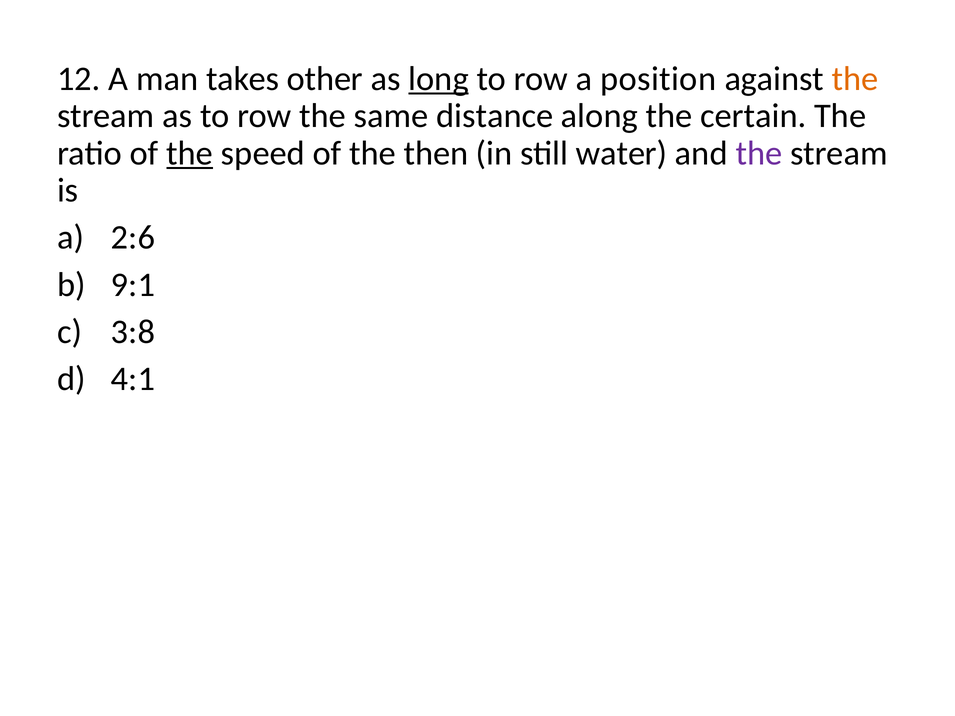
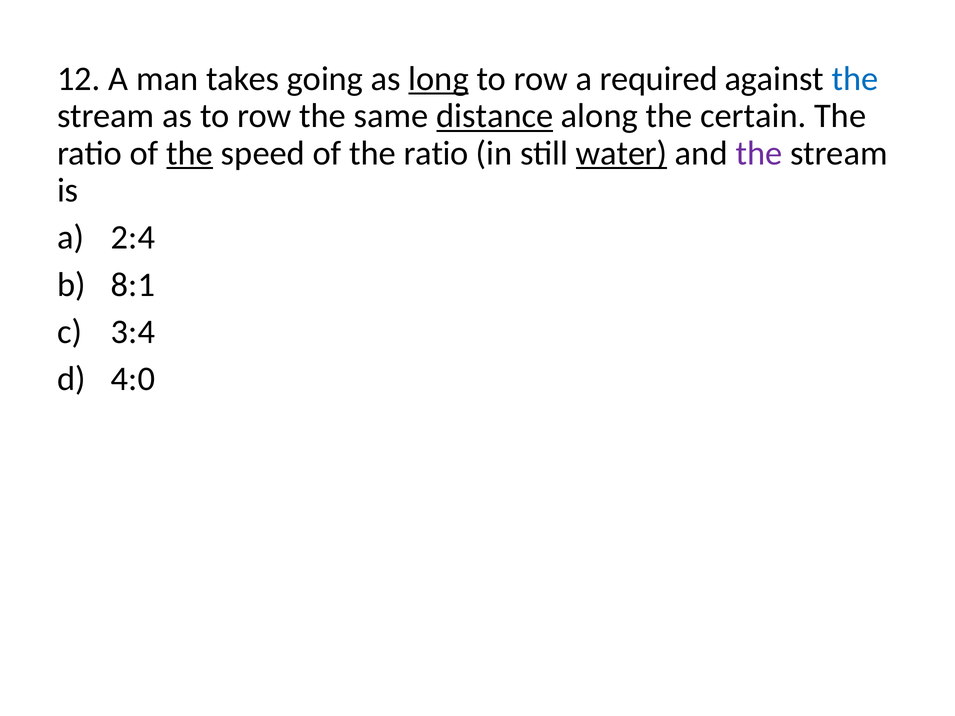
other: other -> going (325, 79)
position: position -> required (659, 79)
the colour: orange -> blue (855, 79)
distance underline: none -> present (495, 116)
of the then: then -> ratio (436, 153)
water underline: none -> present (622, 153)
2:6: 2:6 -> 2:4 (133, 238)
9:1: 9:1 -> 8:1 (133, 285)
3:8: 3:8 -> 3:4 (133, 332)
4:1: 4:1 -> 4:0 (133, 379)
